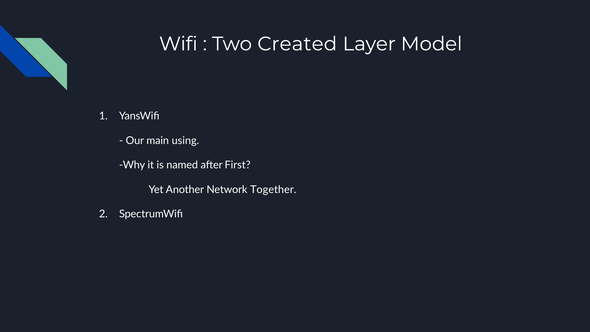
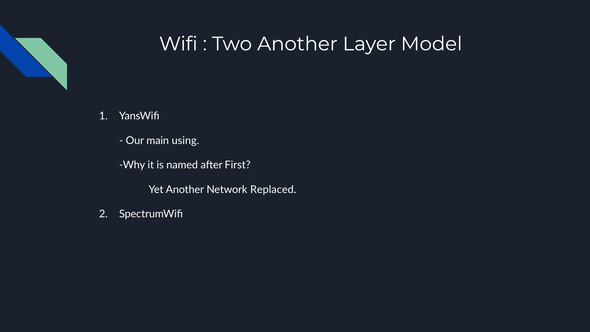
Two Created: Created -> Another (297, 44)
Together: Together -> Replaced (273, 189)
